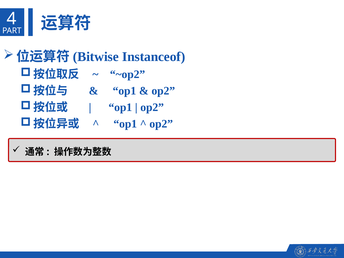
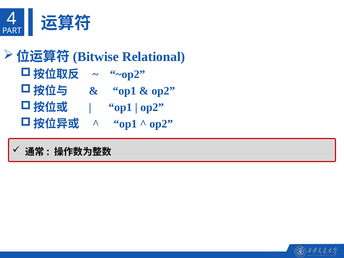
Instanceof: Instanceof -> Relational (154, 57)
